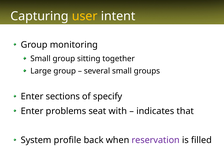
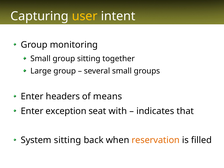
sections: sections -> headers (63, 96)
specify: specify -> means (108, 96)
problems: problems -> exception (66, 111)
System profile: profile -> sitting (68, 140)
reservation colour: purple -> orange (156, 140)
